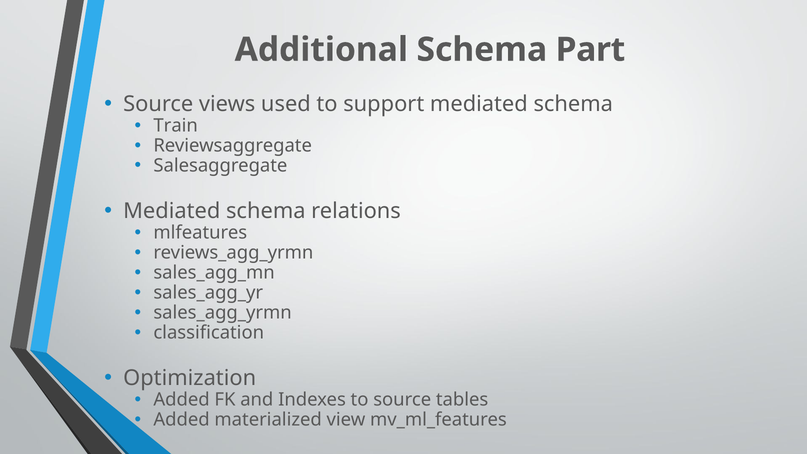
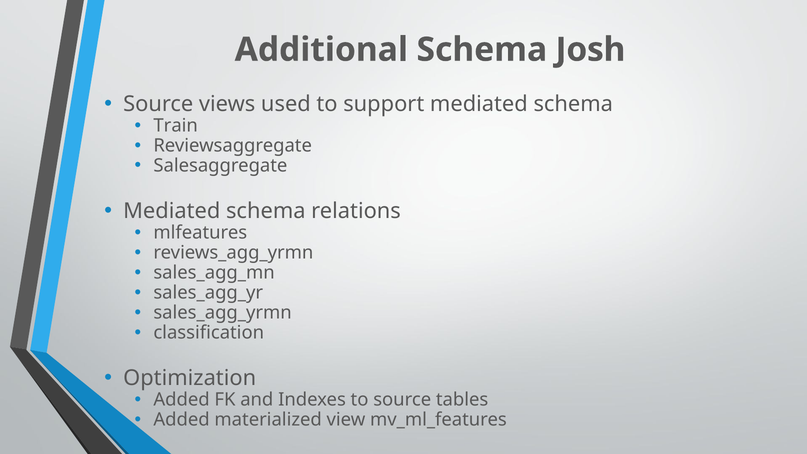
Part: Part -> Josh (590, 50)
